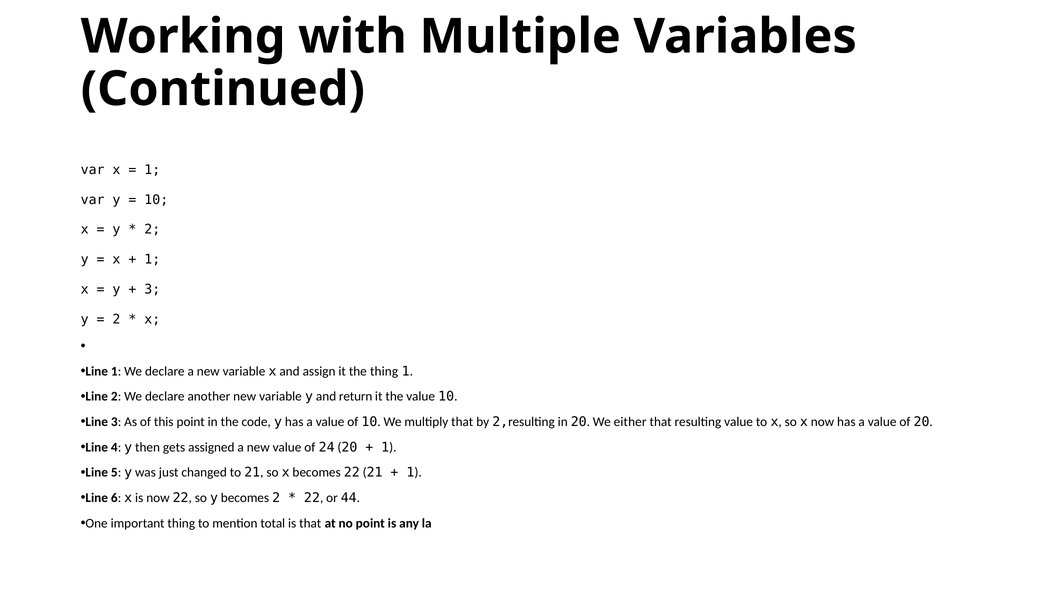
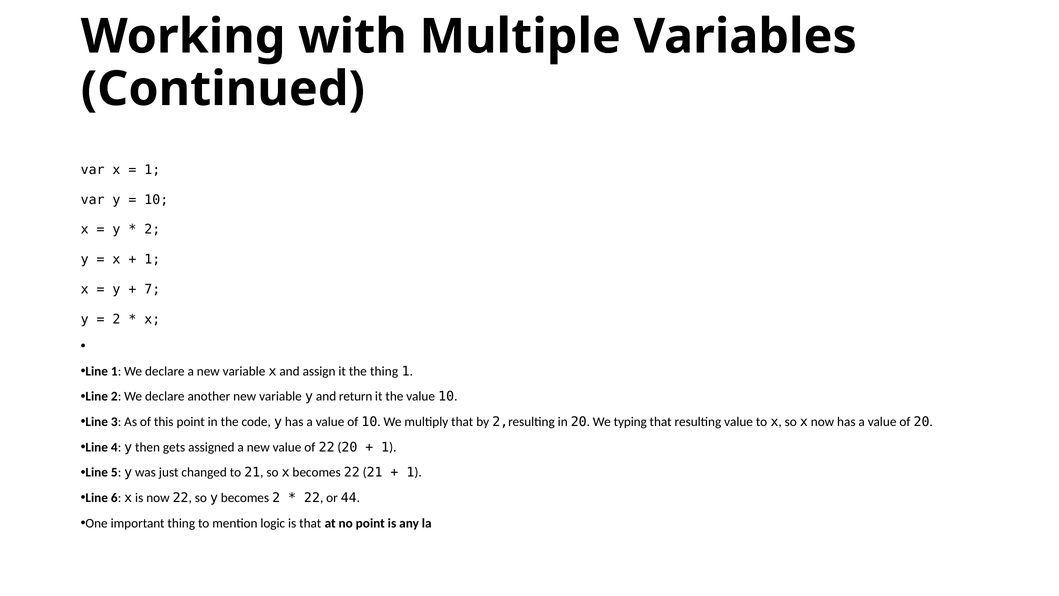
3: 3 -> 7 (152, 289)
either: either -> typing (630, 422)
of 24: 24 -> 22 (327, 447)
total: total -> logic (273, 523)
